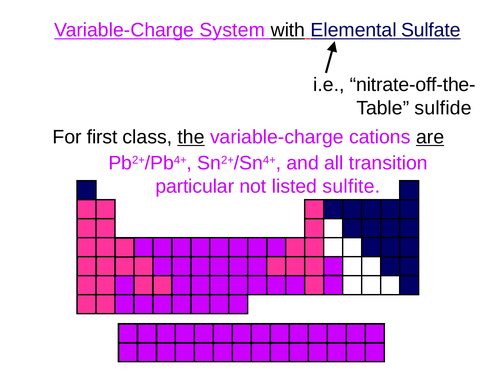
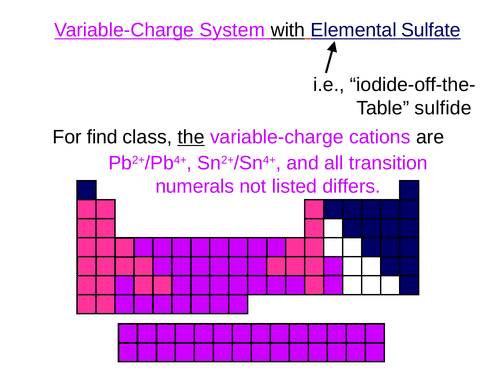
nitrate-off-the-: nitrate-off-the- -> iodide-off-the- (413, 85)
first: first -> find (102, 137)
are underline: present -> none (430, 137)
particular: particular -> numerals (195, 186)
sulfite: sulfite -> differs (352, 186)
